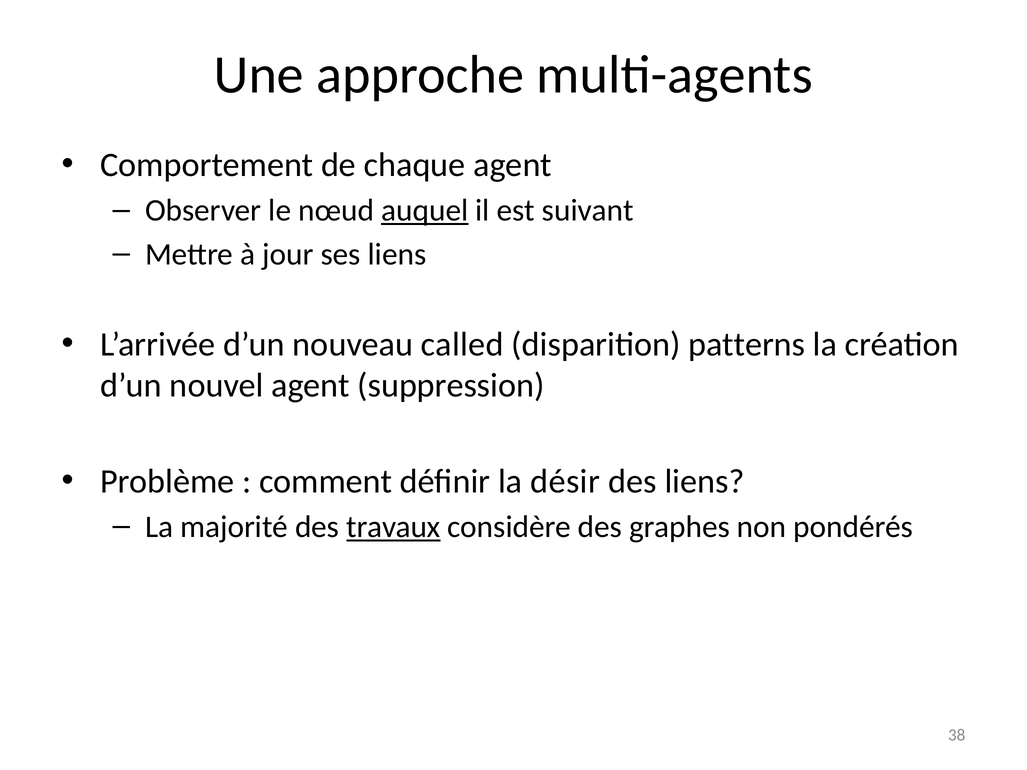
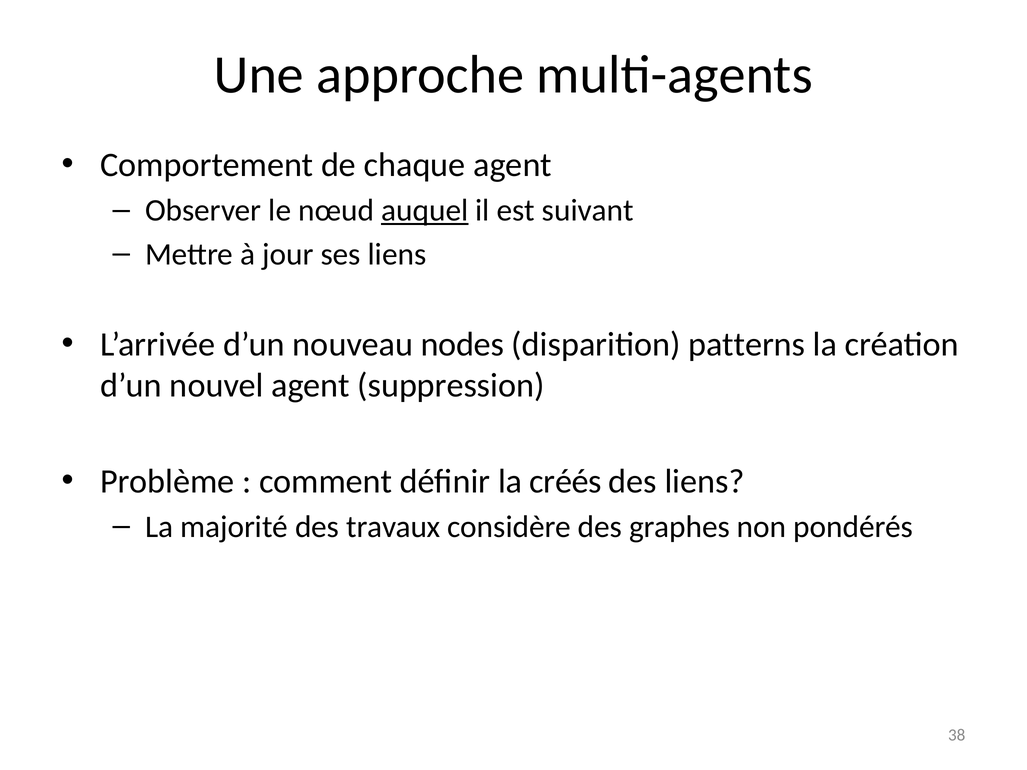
called: called -> nodes (462, 345)
désir: désir -> créés (566, 482)
travaux underline: present -> none (393, 527)
